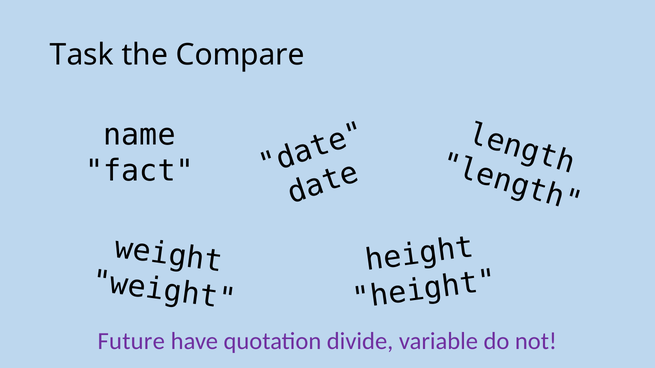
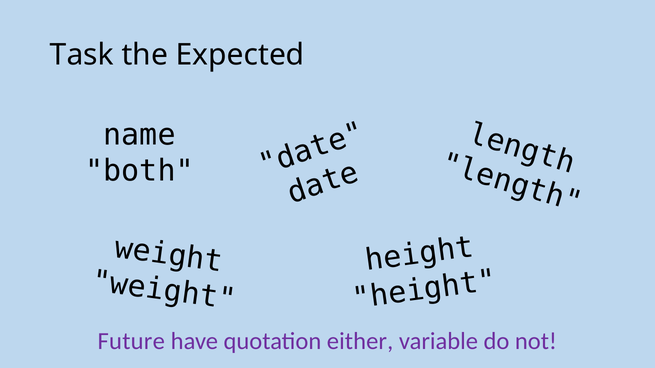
Compare: Compare -> Expected (240, 55)
fact: fact -> both (139, 171)
divide: divide -> either (360, 341)
